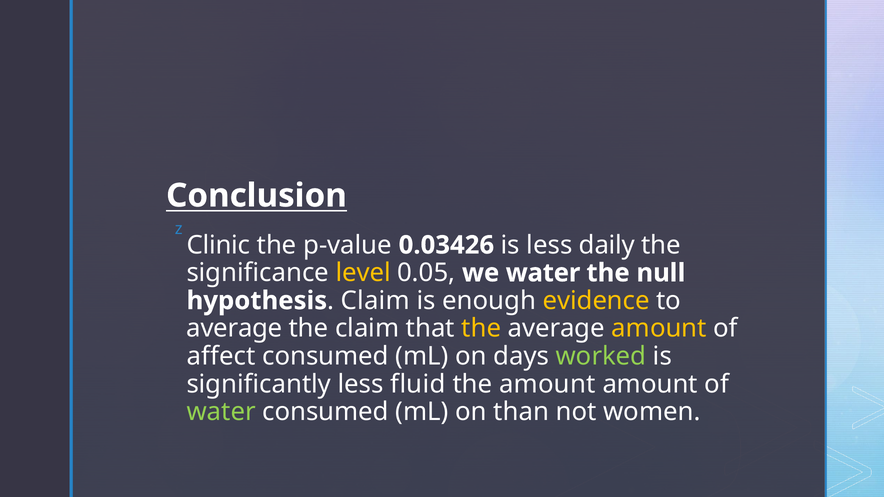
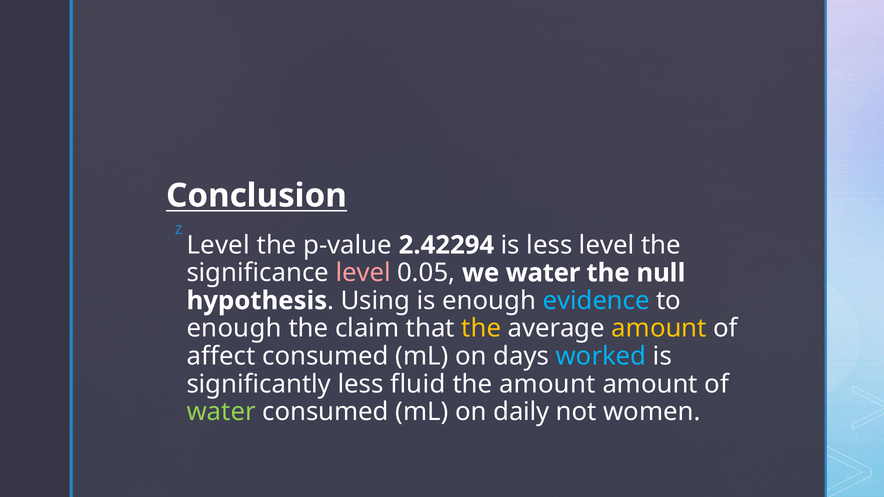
Clinic: Clinic -> Level (218, 245)
0.03426: 0.03426 -> 2.42294 (446, 245)
less daily: daily -> level (607, 245)
level colour: yellow -> pink (363, 273)
Claim: Claim -> Using (375, 301)
evidence colour: yellow -> light blue (596, 301)
average: average -> enough (234, 329)
worked colour: light green -> light blue (601, 356)
than: than -> daily (521, 412)
